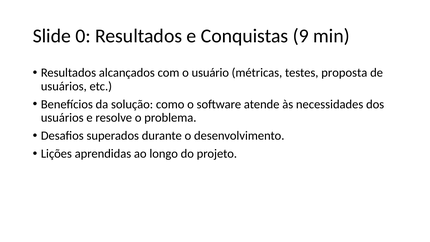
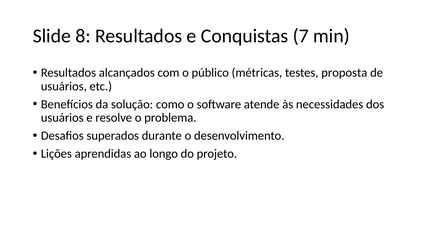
0: 0 -> 8 (83, 36)
9: 9 -> 7 (301, 36)
usuário: usuário -> público (210, 73)
